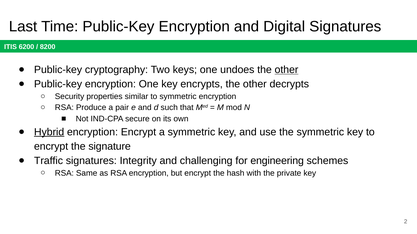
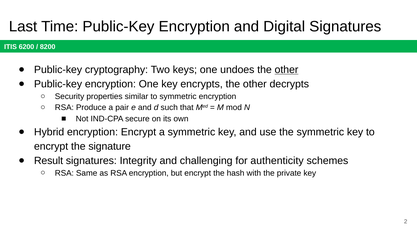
Hybrid underline: present -> none (49, 132)
Traffic: Traffic -> Result (49, 161)
engineering: engineering -> authenticity (277, 161)
